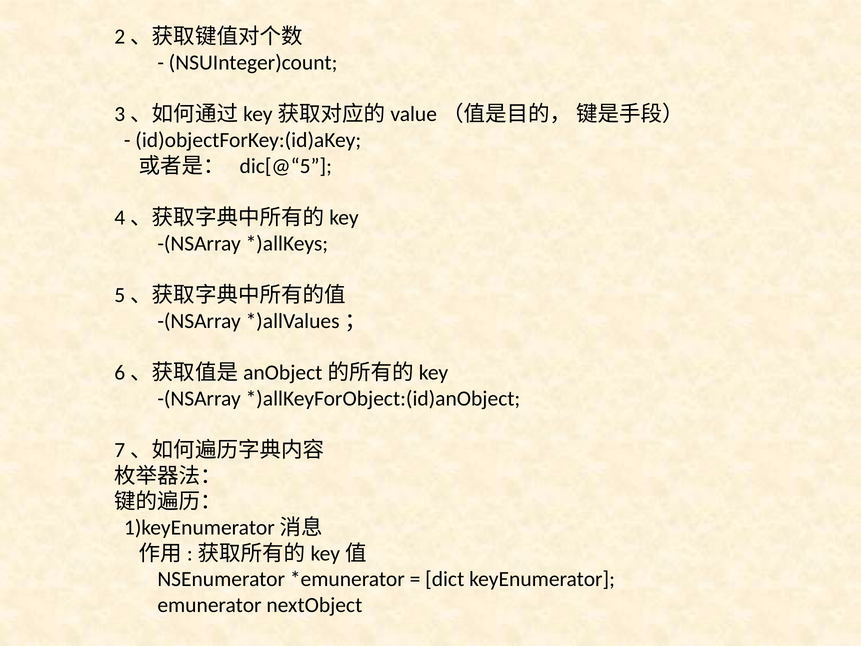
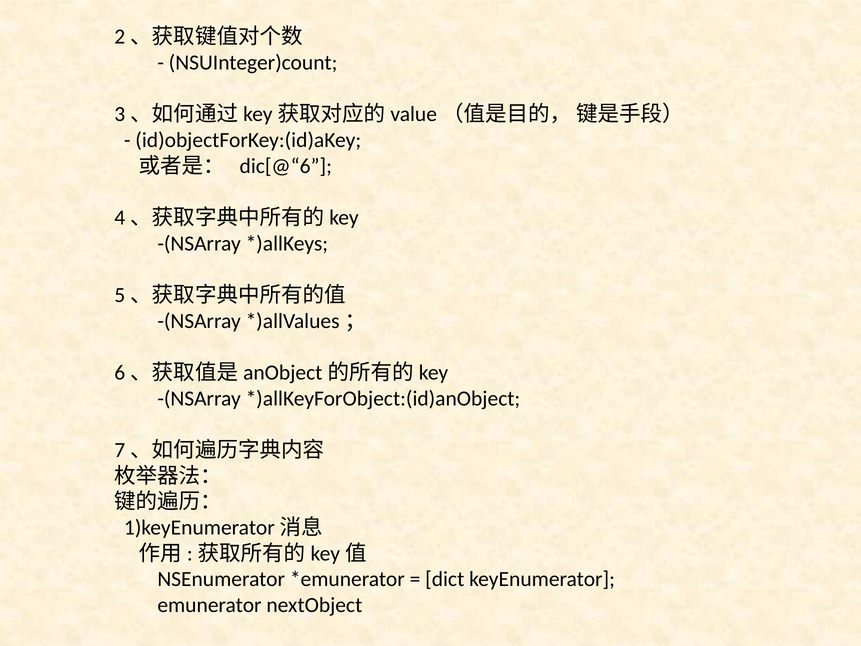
dic[@“5: dic[@“5 -> dic[@“6 (286, 166)
